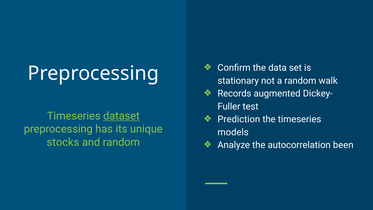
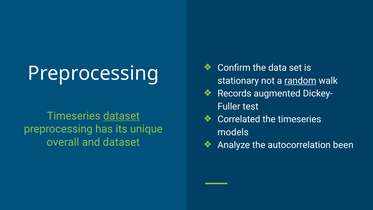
random underline: none -> present (300, 81)
Prediction: Prediction -> Correlated (239, 119)
stocks: stocks -> overall (63, 142)
and random: random -> dataset (121, 142)
